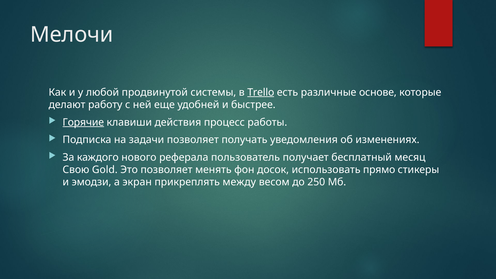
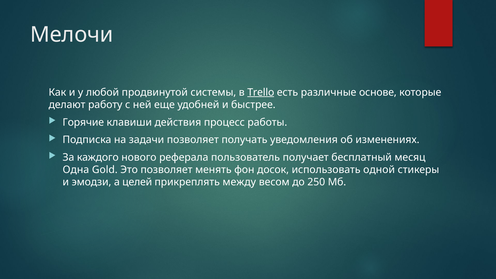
Горячие underline: present -> none (83, 122)
Свою: Свою -> Одна (76, 170)
прямо: прямо -> одной (379, 170)
экран: экран -> целей (137, 182)
